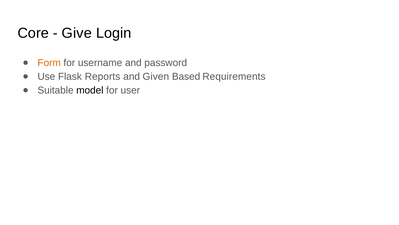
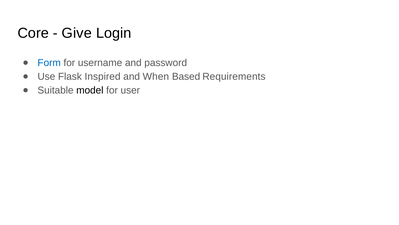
Form colour: orange -> blue (49, 63)
Reports: Reports -> Inspired (103, 76)
Given: Given -> When (156, 76)
